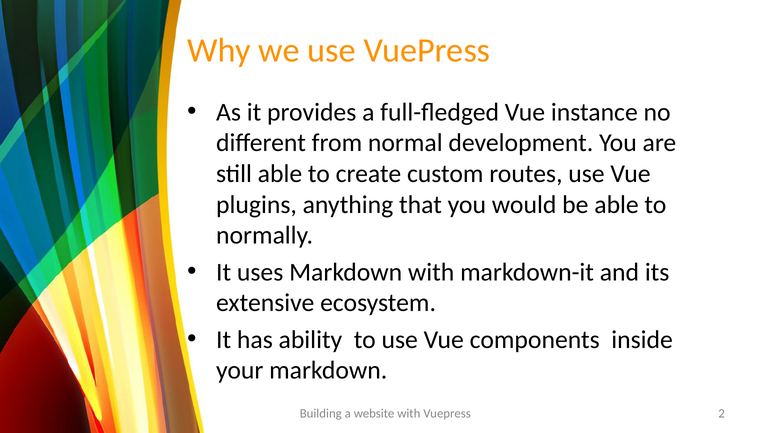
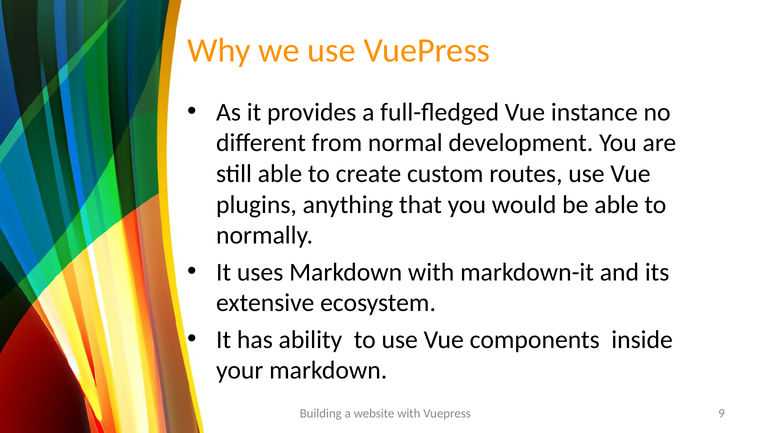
2: 2 -> 9 (722, 414)
